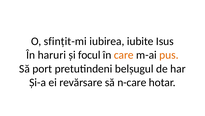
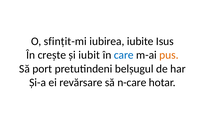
haruri: haruri -> crește (52, 55)
focul: focul -> iubit (89, 55)
care colour: orange -> blue (124, 55)
